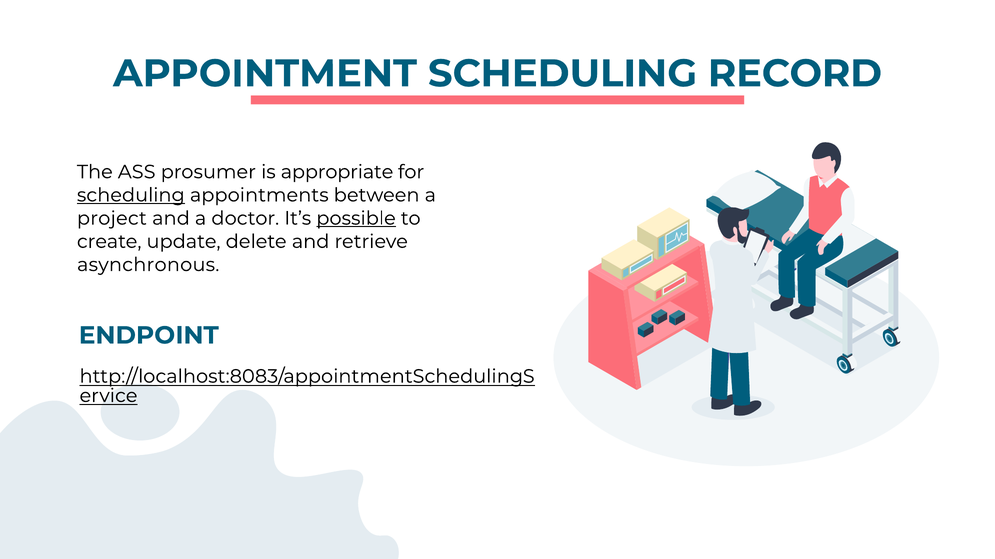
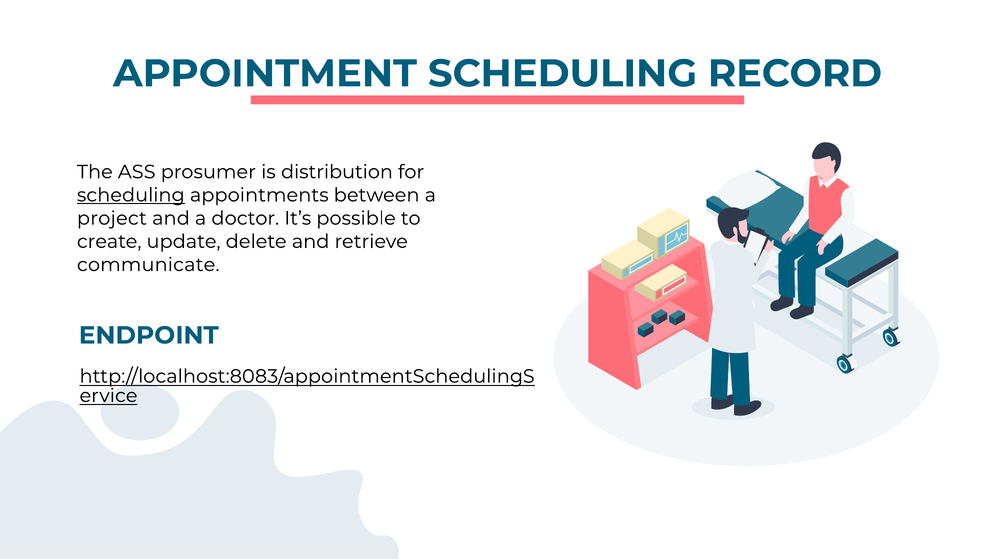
appropriate: appropriate -> distribution (337, 172)
possible underline: present -> none (356, 219)
asynchronous: asynchronous -> communicate (148, 265)
